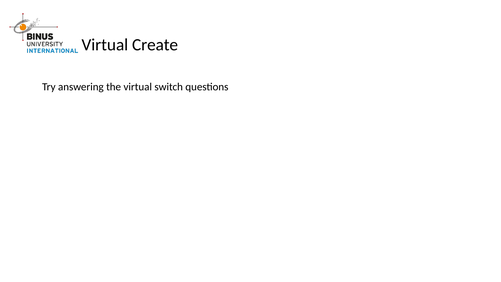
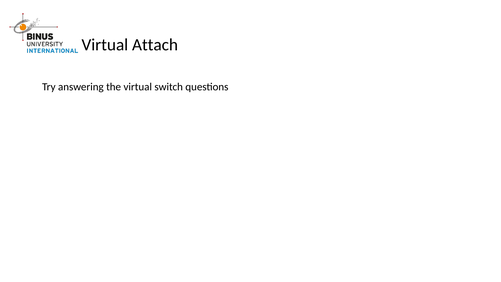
Create: Create -> Attach (155, 45)
